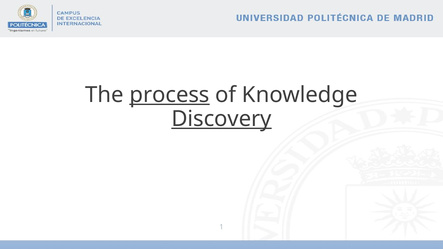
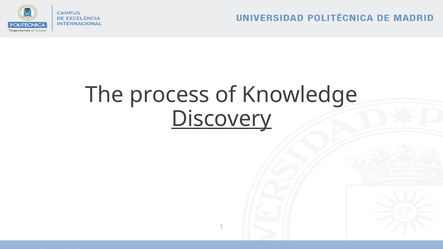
process underline: present -> none (170, 95)
